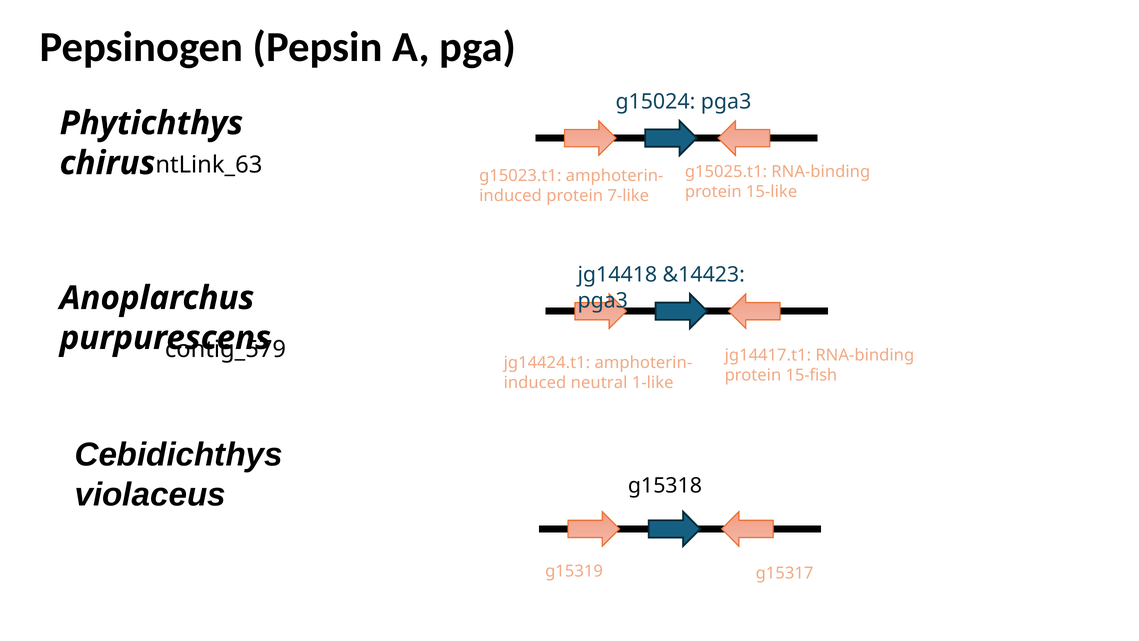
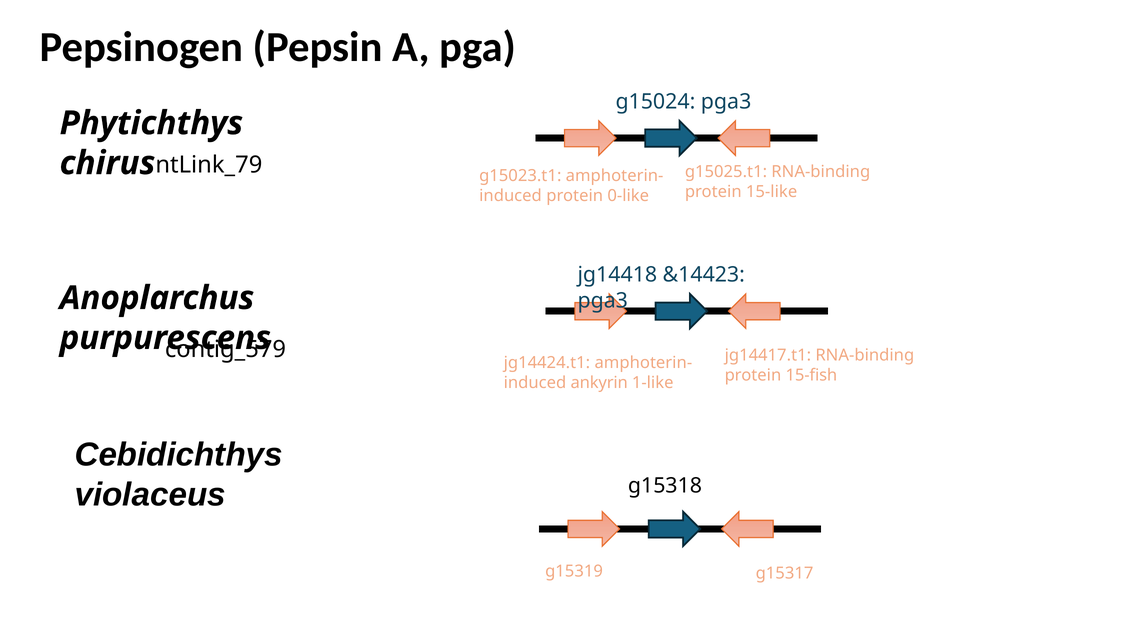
ntLink_63: ntLink_63 -> ntLink_79 (209, 165)
7-like: 7-like -> 0-like (628, 195)
neutral: neutral -> ankyrin (599, 383)
